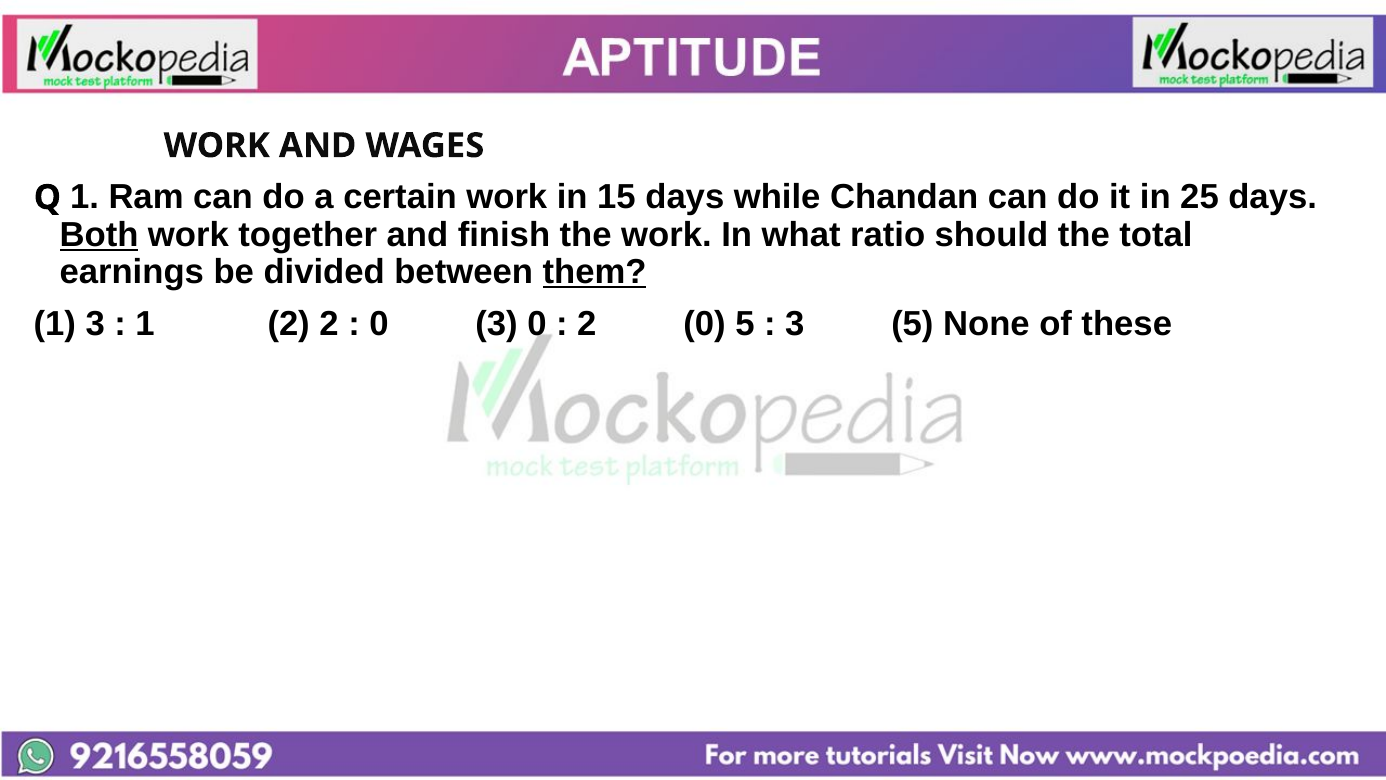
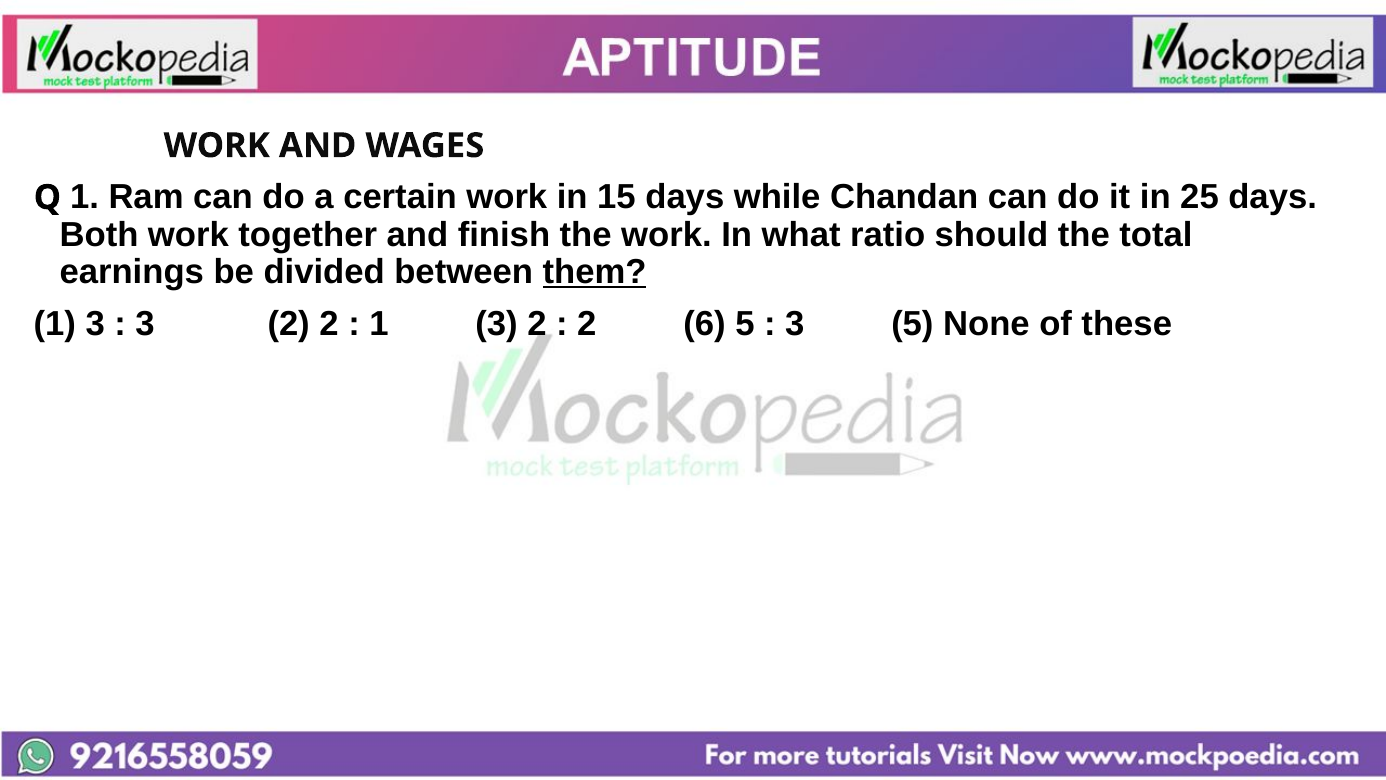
Both underline: present -> none (99, 235)
1: 1 -> 3 (145, 324)
0: 0 -> 1 (379, 324)
0: 0 -> 2 (537, 324)
2 0: 0 -> 6 (704, 324)
